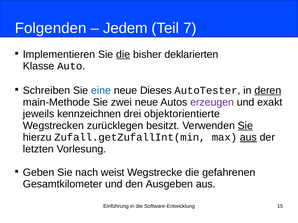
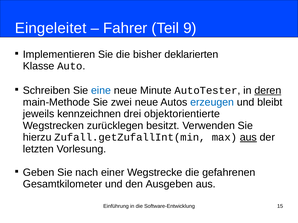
Folgenden: Folgenden -> Eingeleitet (51, 28)
Jedem: Jedem -> Fahrer (125, 28)
7: 7 -> 9 (190, 28)
die underline: present -> none (123, 55)
Dieses: Dieses -> Minute (156, 91)
erzeugen colour: purple -> blue (212, 102)
exakt: exakt -> bleibt (270, 102)
Sie underline: present -> none (245, 126)
weist: weist -> einer (113, 173)
